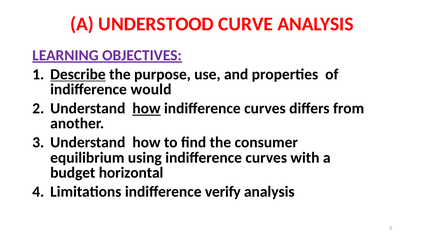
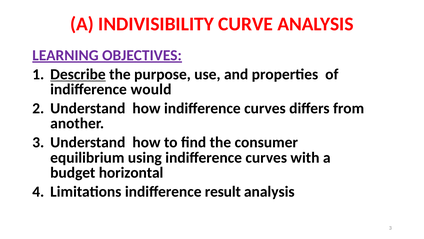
UNDERSTOOD: UNDERSTOOD -> INDIVISIBILITY (156, 24)
how underline: present -> none (146, 108)
verify: verify -> result (223, 191)
